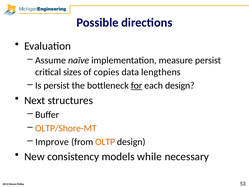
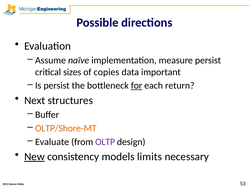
lengthens: lengthens -> important (161, 72)
each design: design -> return (180, 85)
Improve: Improve -> Evaluate (52, 142)
OLTP colour: orange -> purple (105, 142)
New underline: none -> present (34, 156)
while: while -> limits (150, 156)
